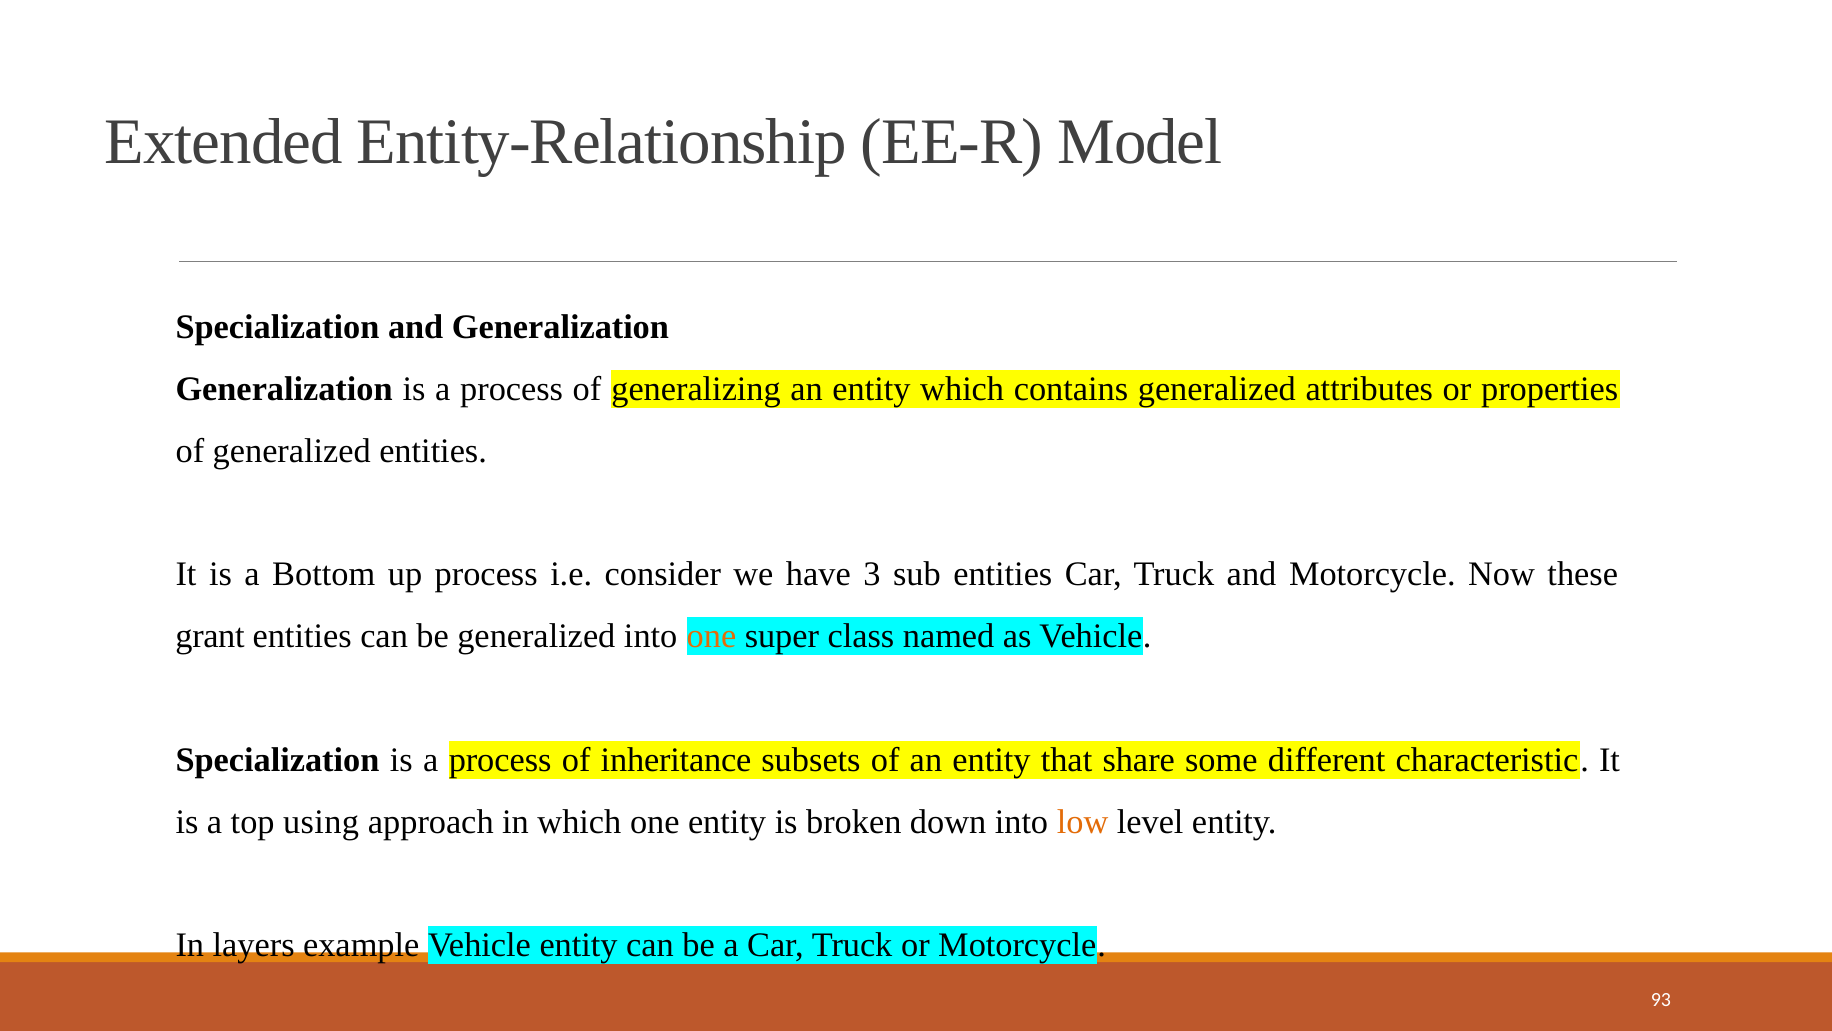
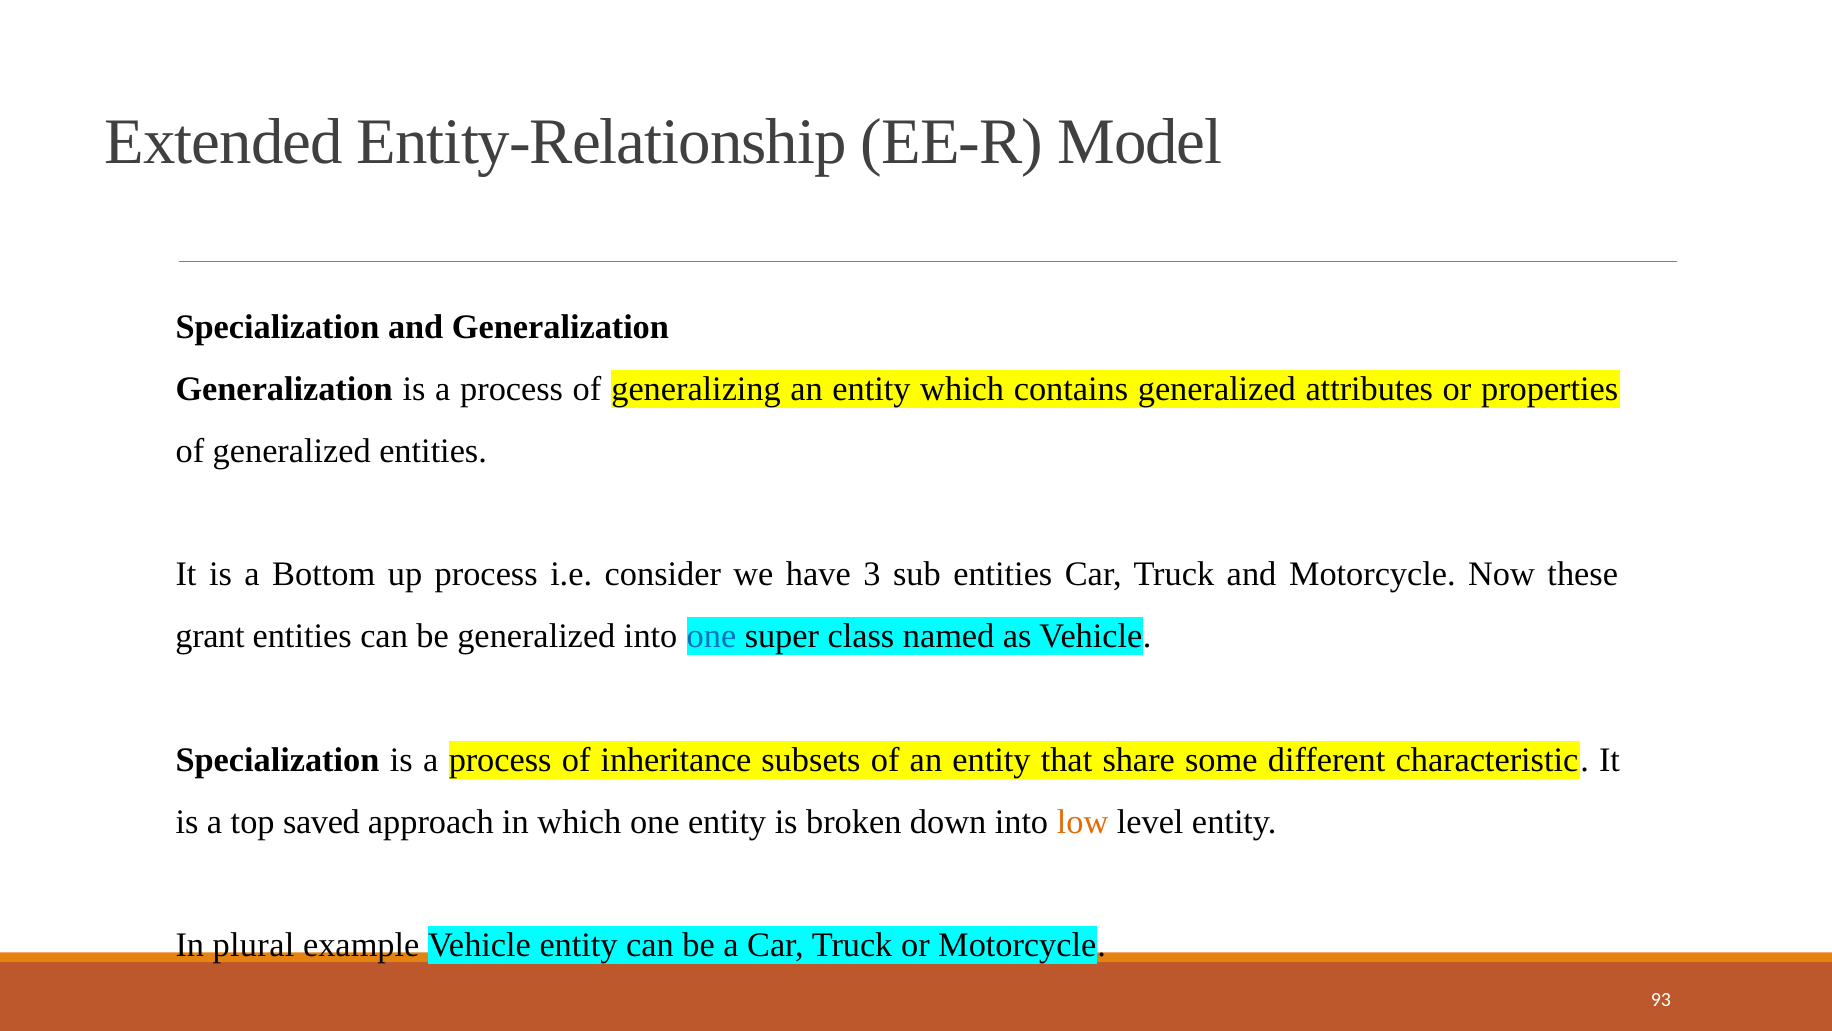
one colour: orange -> blue (711, 636)
using: using -> saved (321, 821)
layers: layers -> plural (253, 945)
